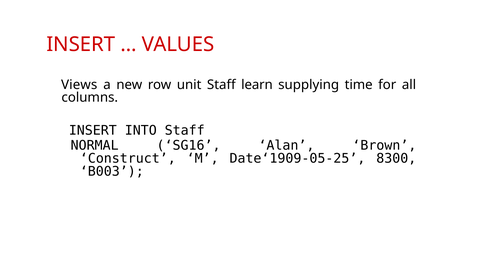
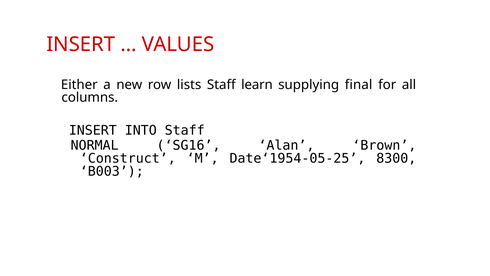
Views: Views -> Either (79, 85)
unit: unit -> lists (189, 85)
time: time -> final (359, 85)
Date‘1909-05-25: Date‘1909-05-25 -> Date‘1954-05-25 (297, 158)
